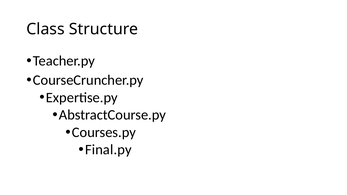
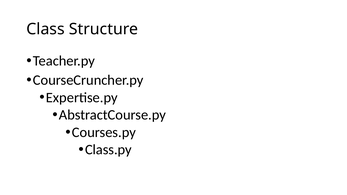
Final.py: Final.py -> Class.py (108, 150)
